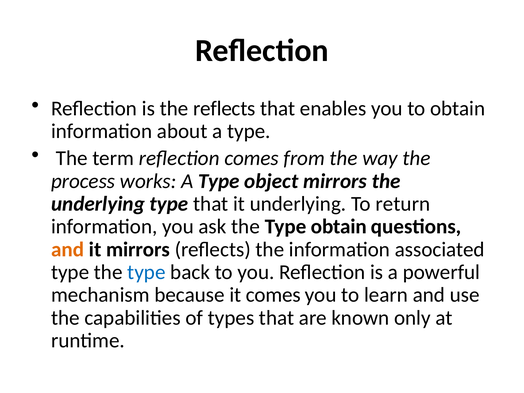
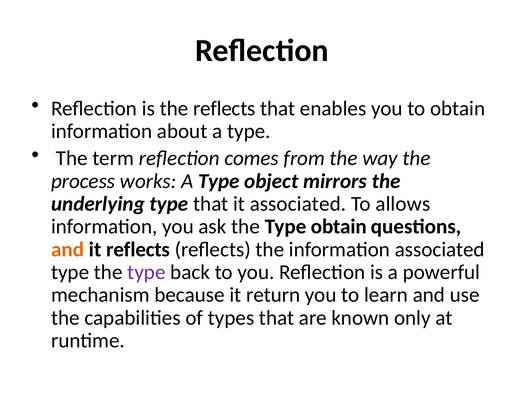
it underlying: underlying -> associated (298, 204)
return: return -> allows (403, 204)
it mirrors: mirrors -> reflects (138, 249)
type colour: blue -> purple (146, 272)
it comes: comes -> return (273, 295)
